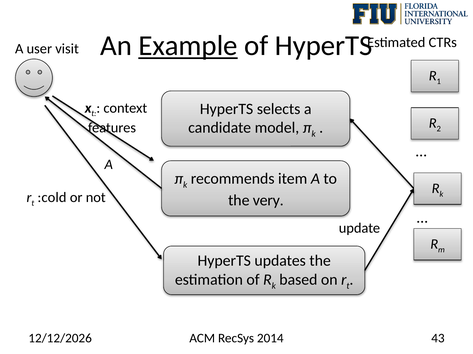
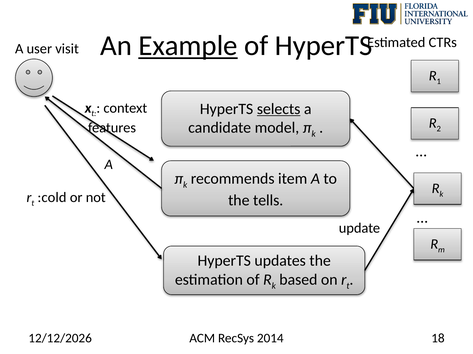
selects underline: none -> present (279, 109)
very: very -> tells (268, 201)
43: 43 -> 18 (438, 339)
